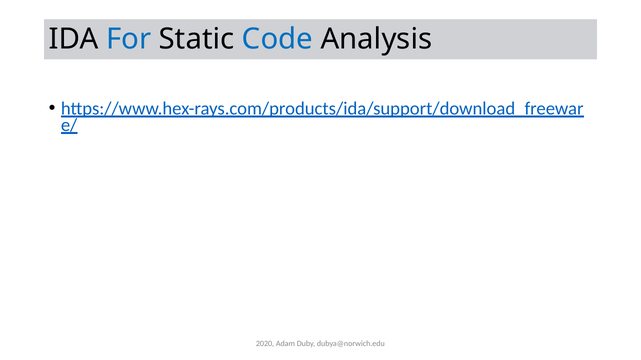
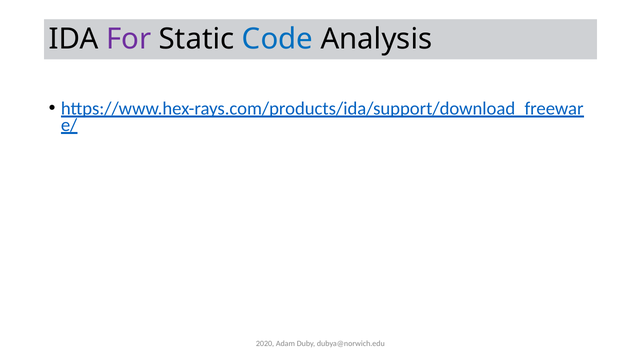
For colour: blue -> purple (129, 39)
